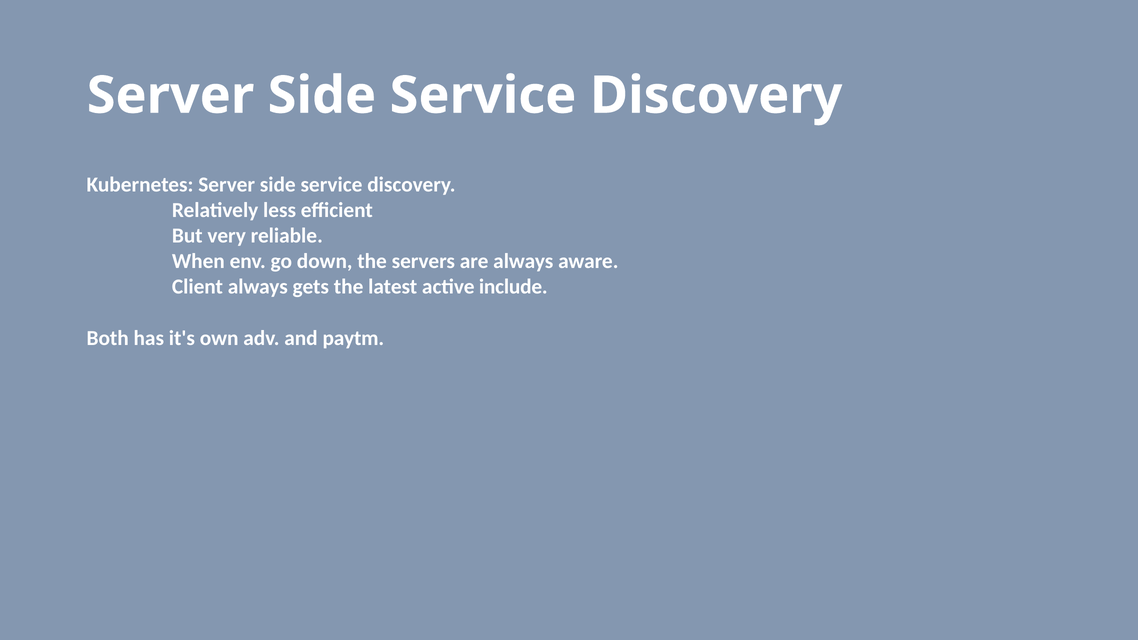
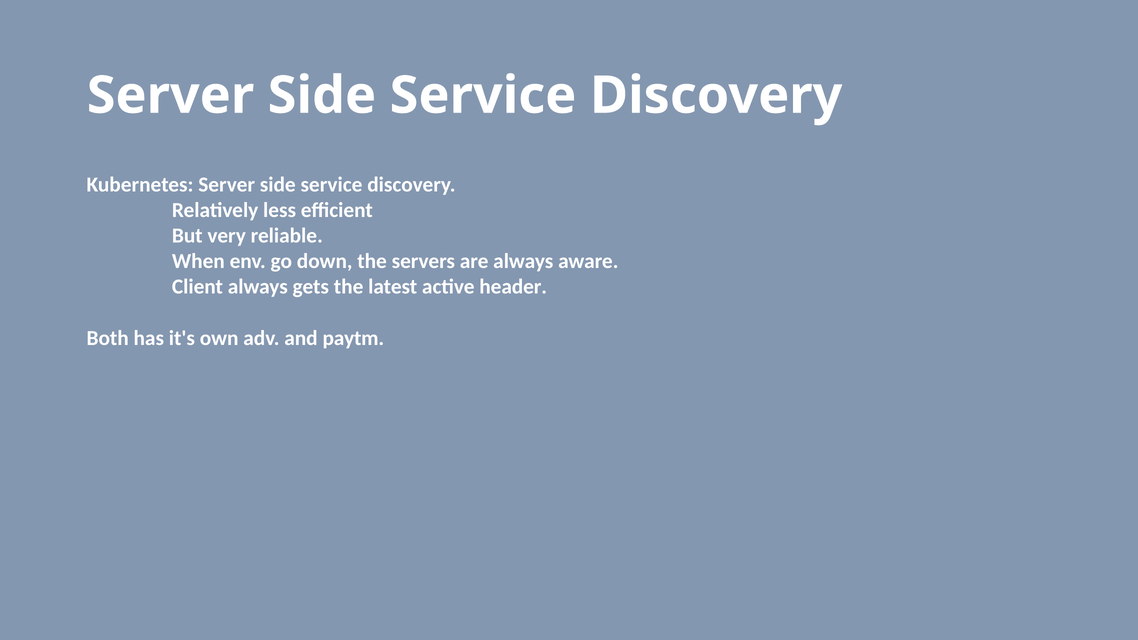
include: include -> header (513, 287)
